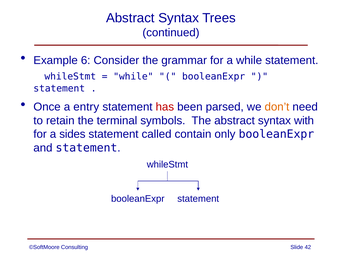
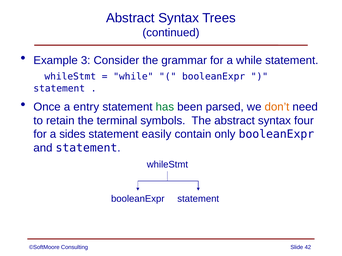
6: 6 -> 3 (86, 60)
has colour: red -> green (165, 107)
with: with -> four (304, 121)
called: called -> easily (157, 134)
